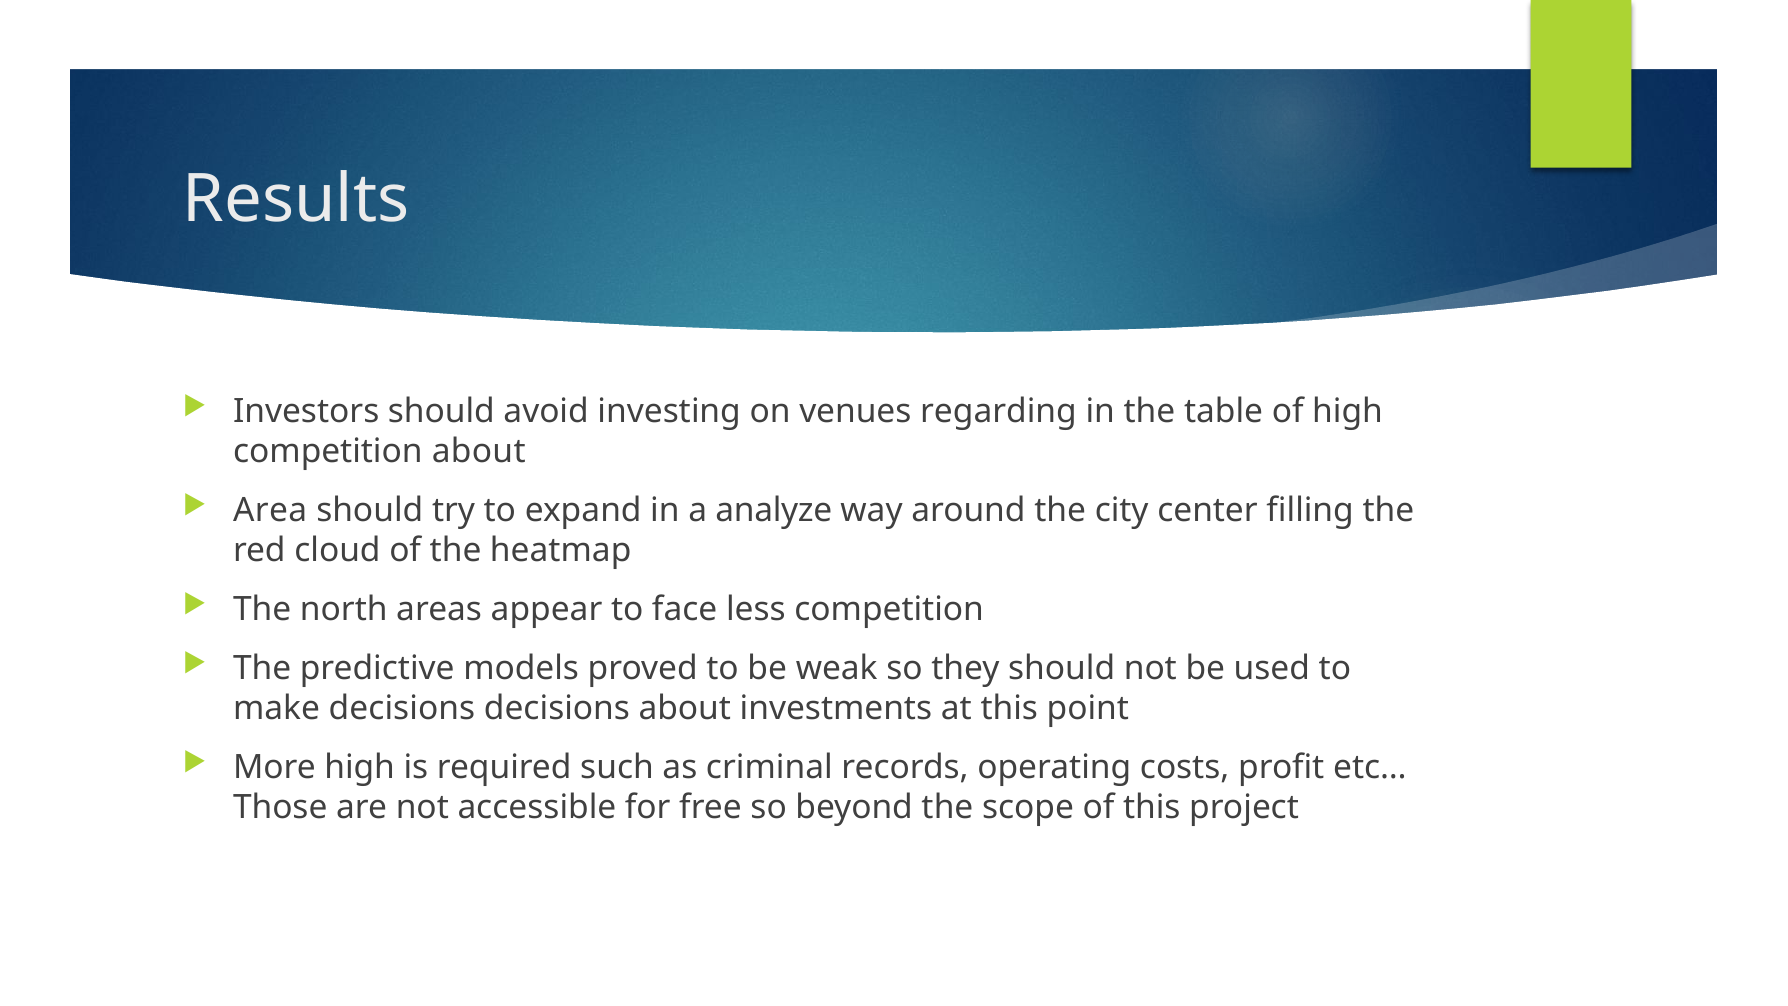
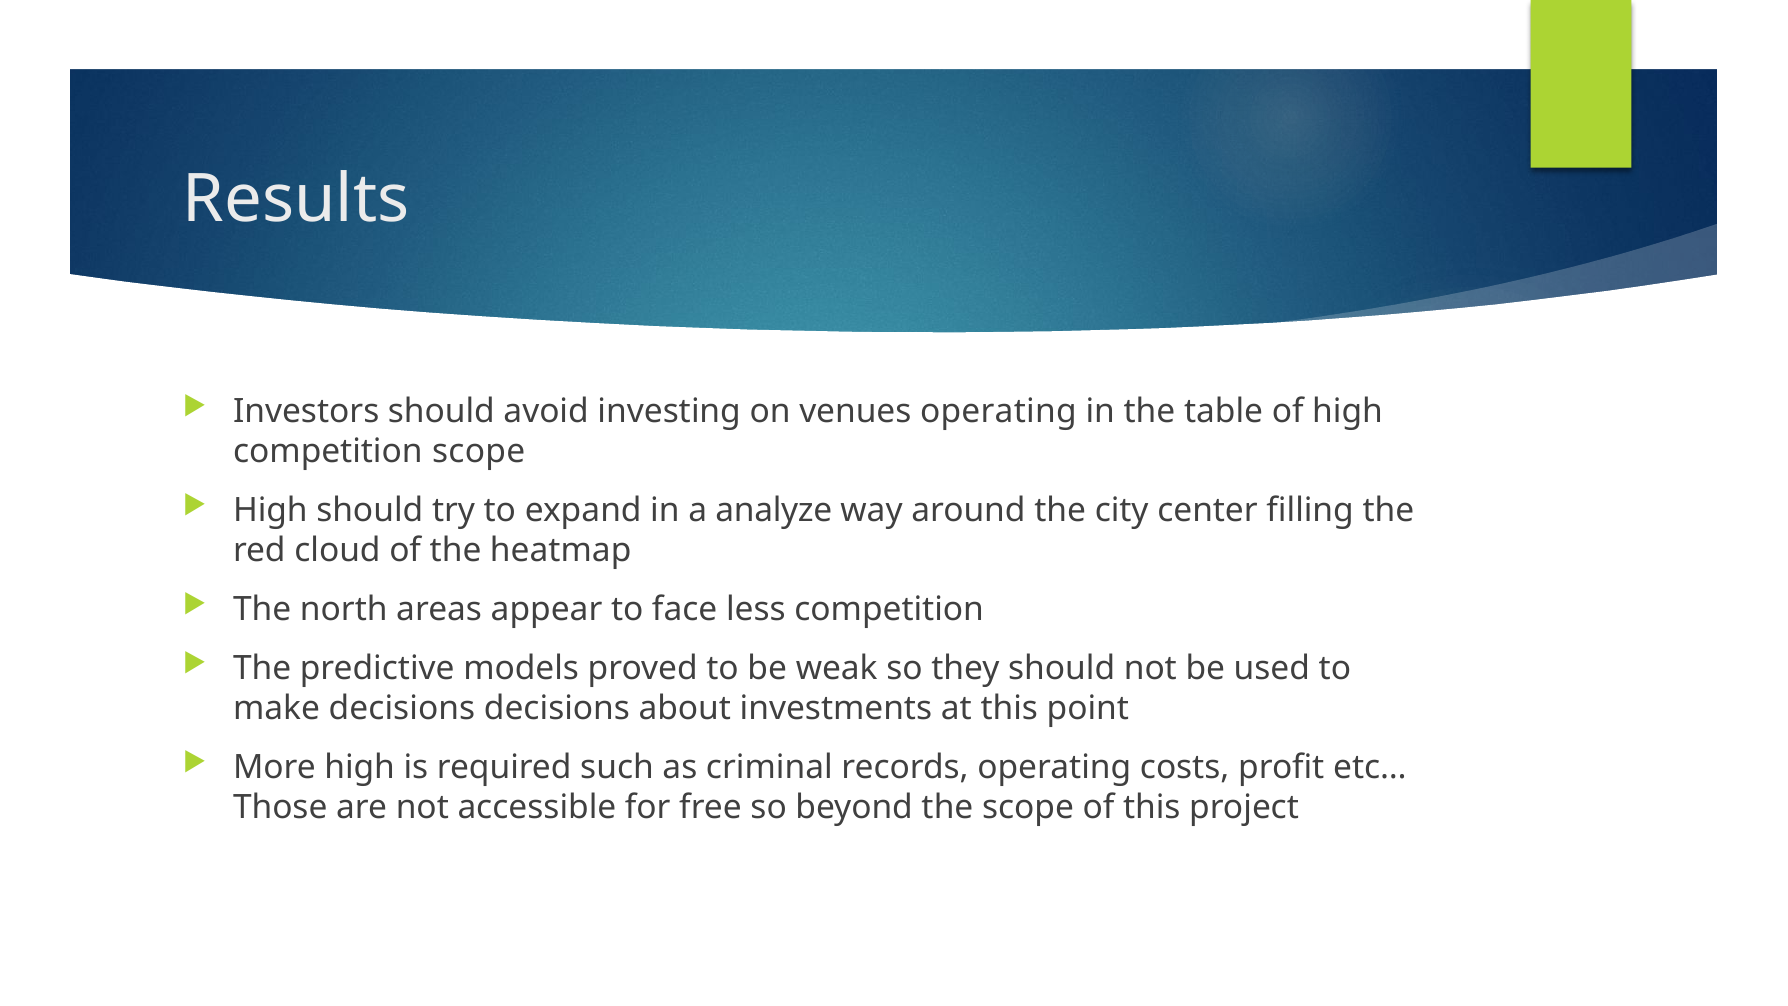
venues regarding: regarding -> operating (998, 411)
competition about: about -> scope (479, 451)
Area: Area -> High (270, 510)
